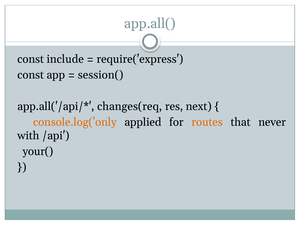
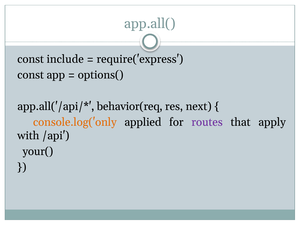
session(: session( -> options( (101, 75)
changes(req: changes(req -> behavior(req (130, 106)
routes colour: orange -> purple (207, 122)
never: never -> apply (272, 122)
